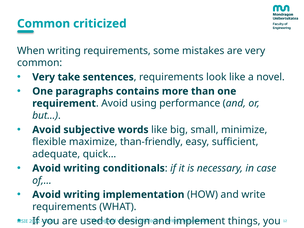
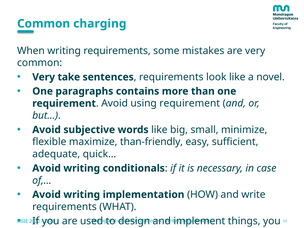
criticized: criticized -> charging (100, 24)
using performance: performance -> requirement (190, 103)
